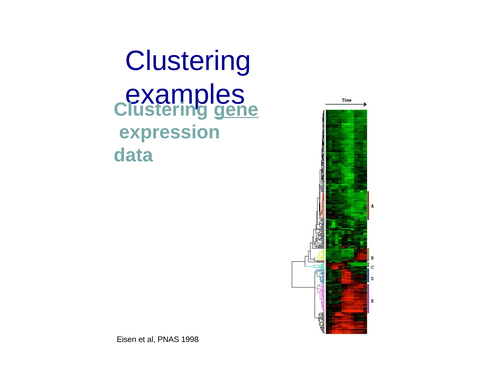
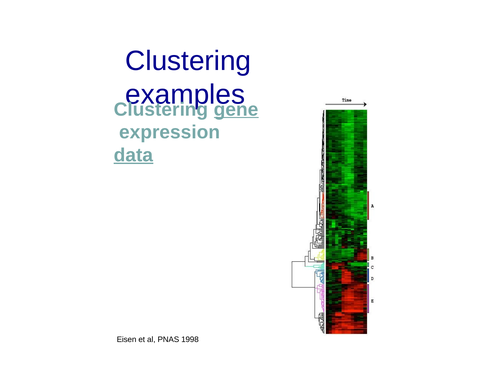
data underline: none -> present (133, 155)
